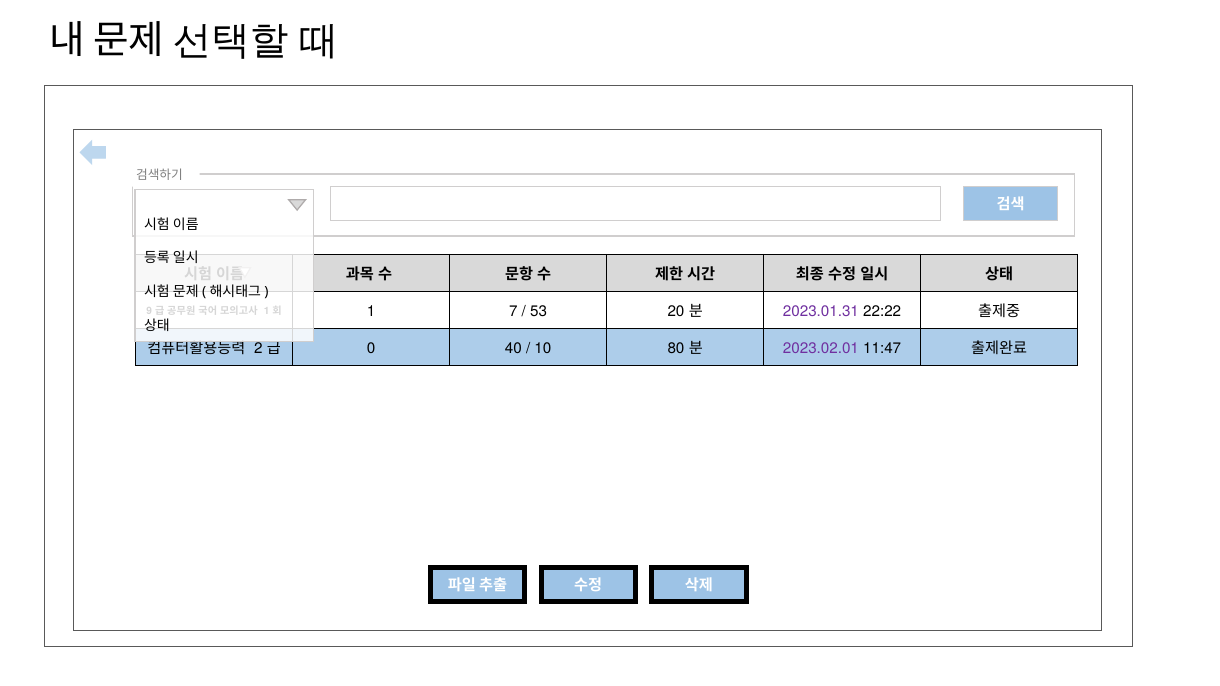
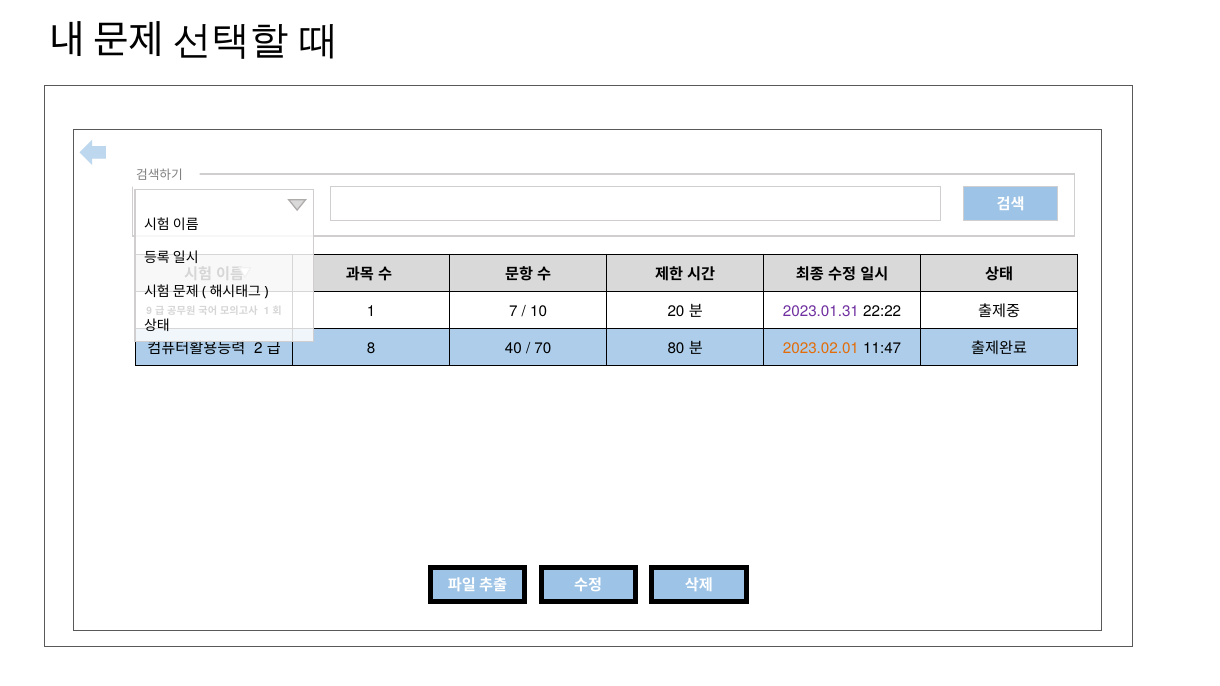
53: 53 -> 10 (539, 312)
0: 0 -> 8 (371, 349)
10: 10 -> 70 (543, 349)
2023.02.01 colour: purple -> orange (821, 349)
